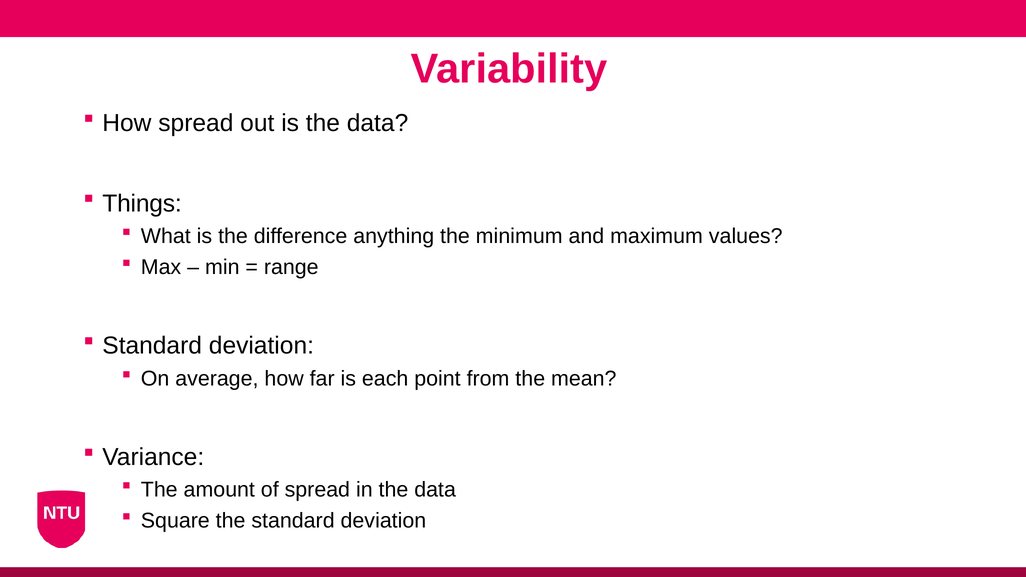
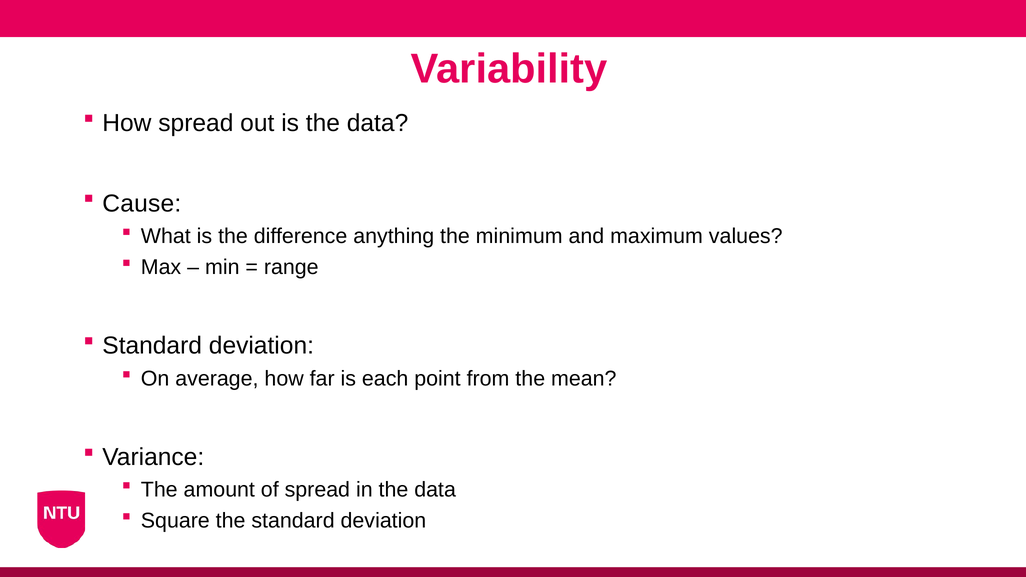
Things: Things -> Cause (142, 204)
